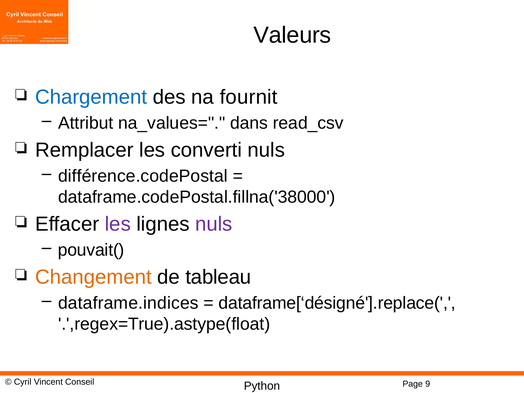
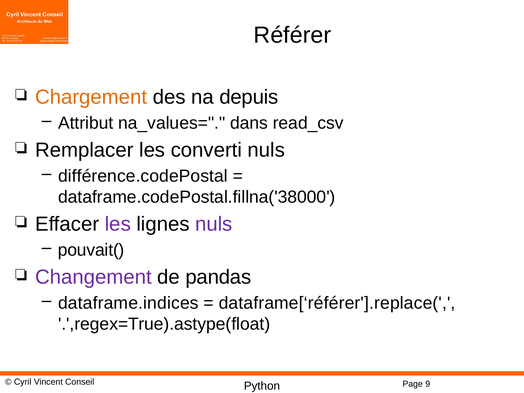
Valeurs: Valeurs -> Référer (292, 35)
Chargement colour: blue -> orange (91, 97)
fournit: fournit -> depuis (249, 97)
Changement colour: orange -> purple (93, 277)
tableau: tableau -> pandas (218, 277)
dataframe[‘désigné'].replace(: dataframe[‘désigné'].replace( -> dataframe[‘référer'].replace( (337, 303)
